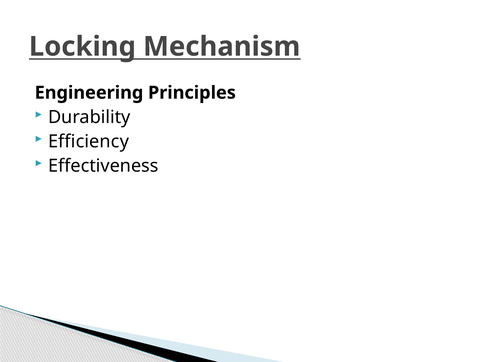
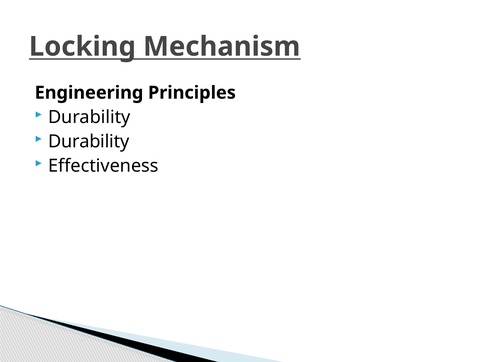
Efficiency: Efficiency -> Durability (89, 141)
